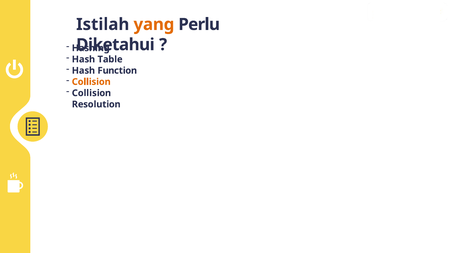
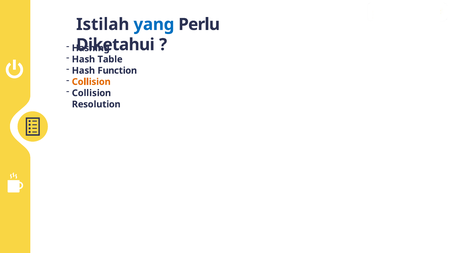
yang colour: orange -> blue (154, 24)
